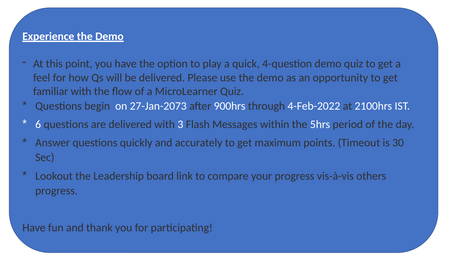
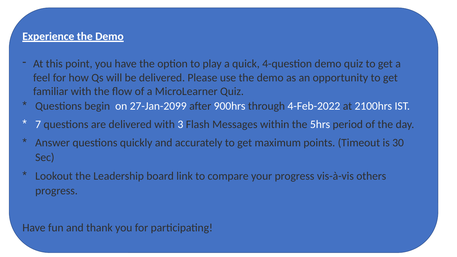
27-Jan-2073: 27-Jan-2073 -> 27-Jan-2099 (158, 106)
6: 6 -> 7 (38, 124)
